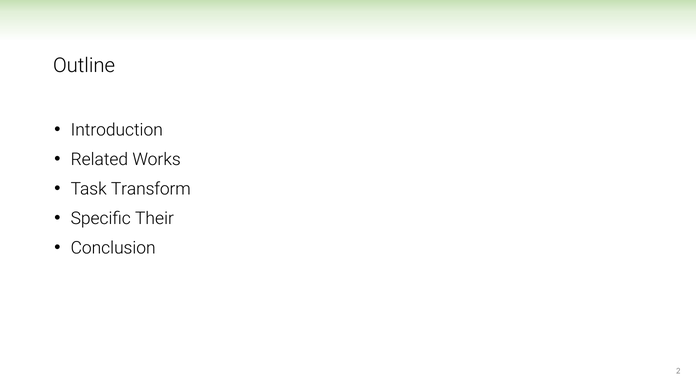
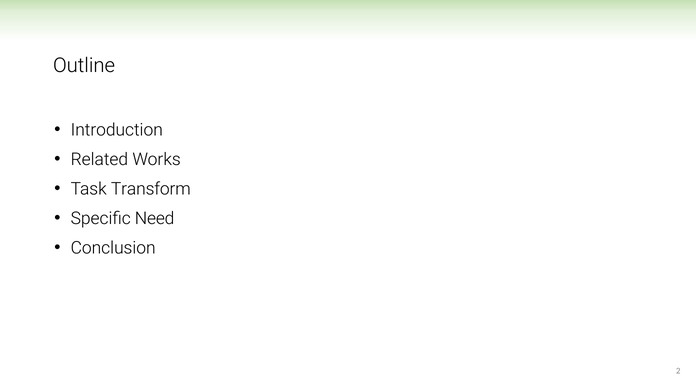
Their: Their -> Need (155, 219)
